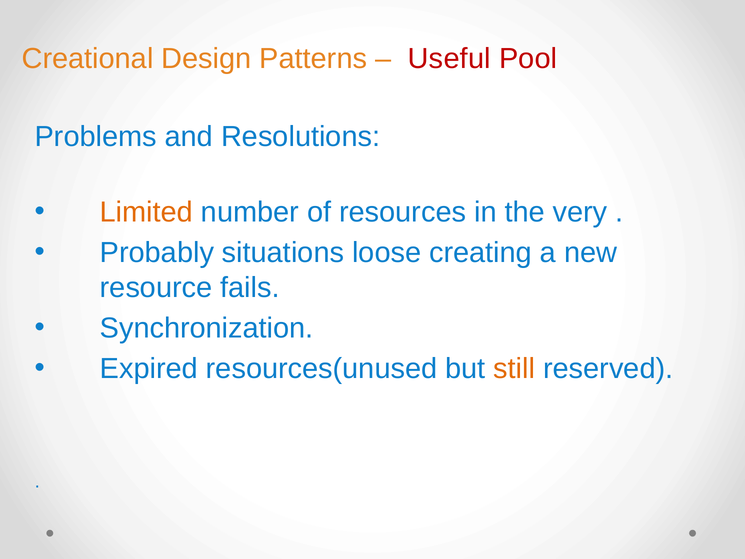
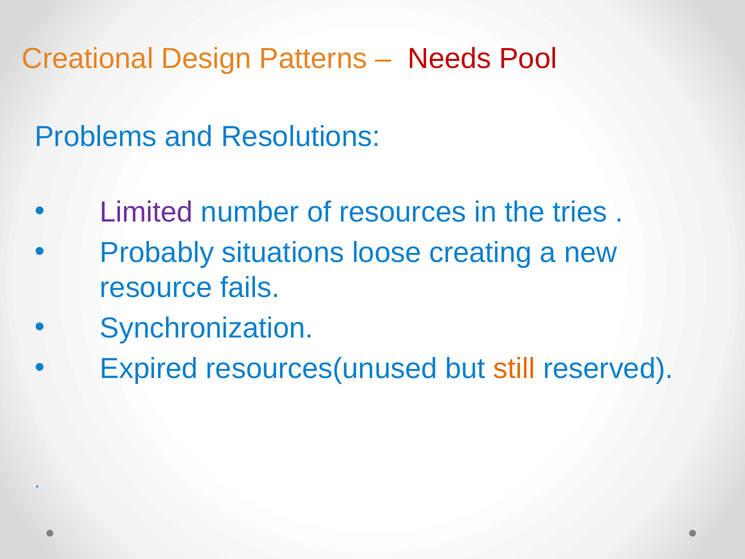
Useful: Useful -> Needs (449, 59)
Limited colour: orange -> purple (146, 212)
very: very -> tries (580, 212)
